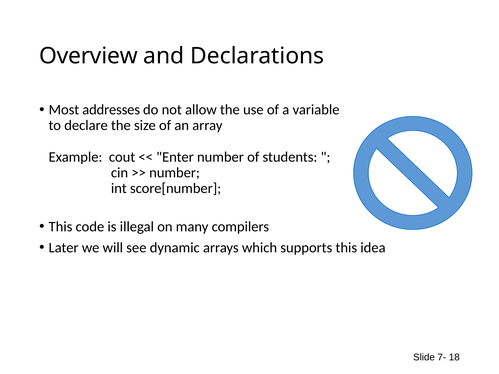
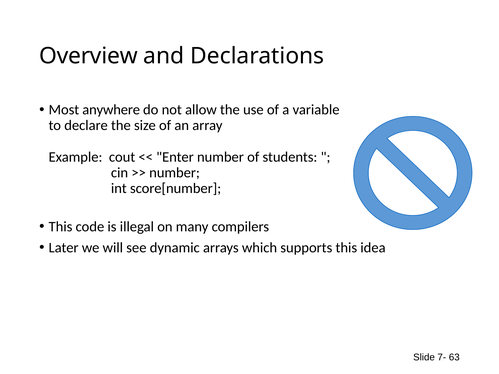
addresses: addresses -> anywhere (111, 110)
18: 18 -> 63 (454, 358)
